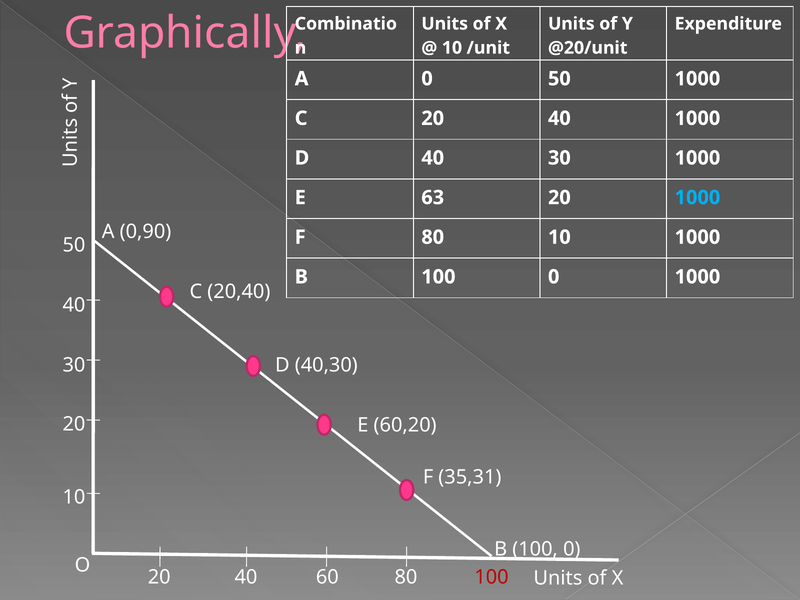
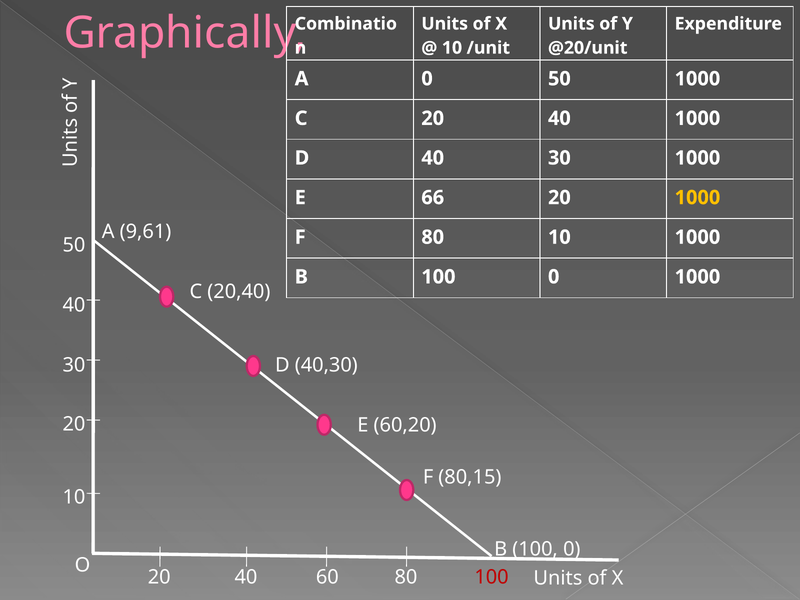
63: 63 -> 66 (433, 198)
1000 colour: light blue -> yellow (697, 198)
0,90: 0,90 -> 9,61 (146, 232)
35,31: 35,31 -> 80,15 (470, 477)
